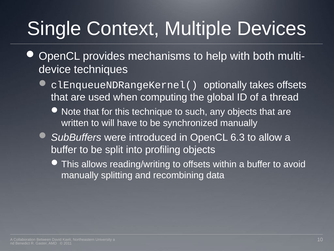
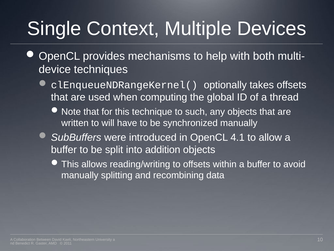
6.3: 6.3 -> 4.1 (238, 137)
profiling: profiling -> addition (163, 149)
